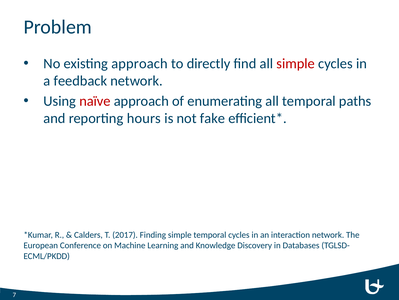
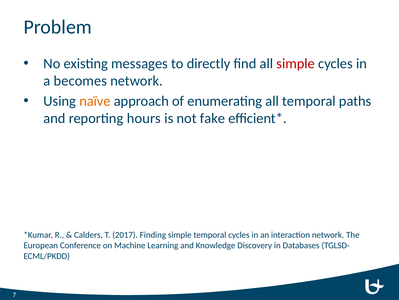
existing approach: approach -> messages (140, 63)
feedback: feedback -> becomes (80, 81)
naïve colour: red -> orange (95, 101)
